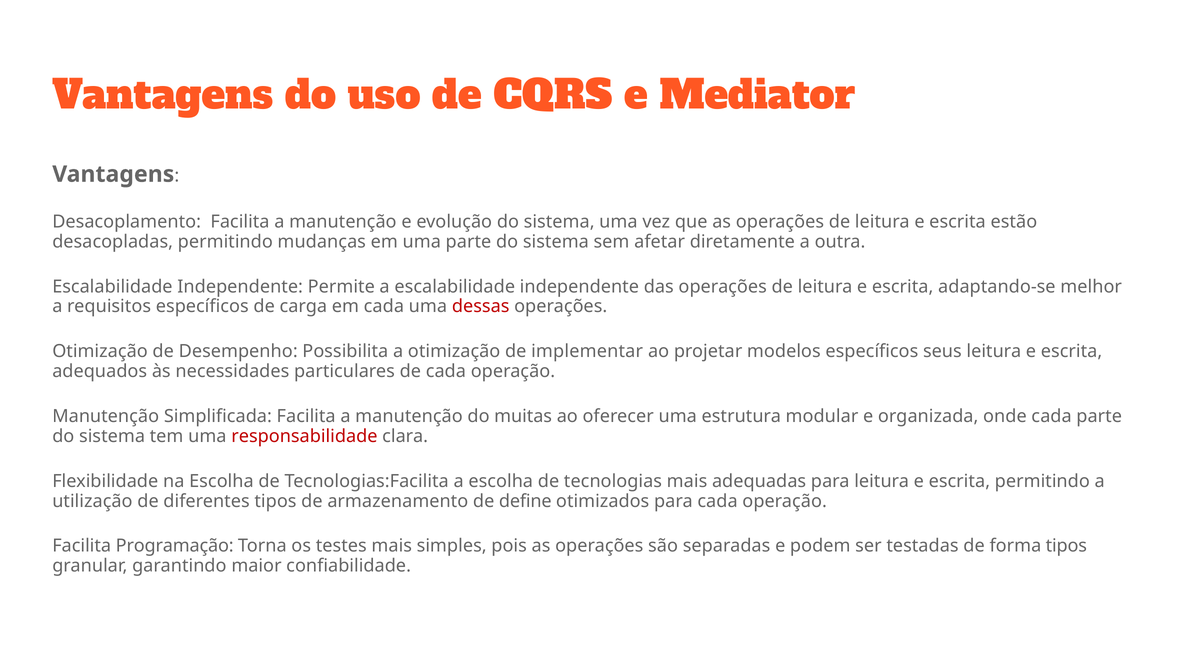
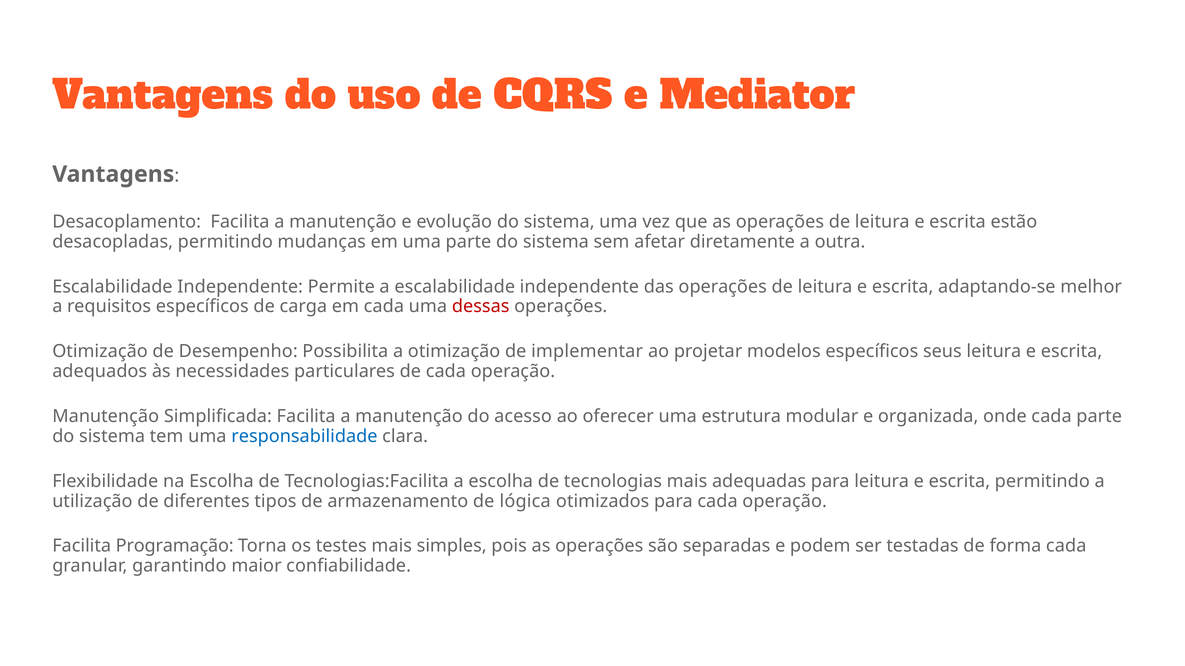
muitas: muitas -> acesso (523, 417)
responsabilidade colour: red -> blue (304, 437)
define: define -> lógica (525, 501)
forma tipos: tipos -> cada (1066, 546)
